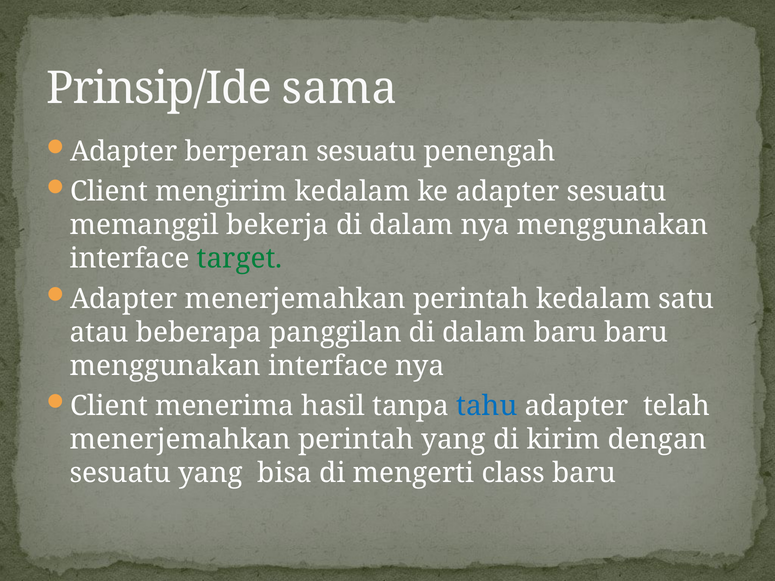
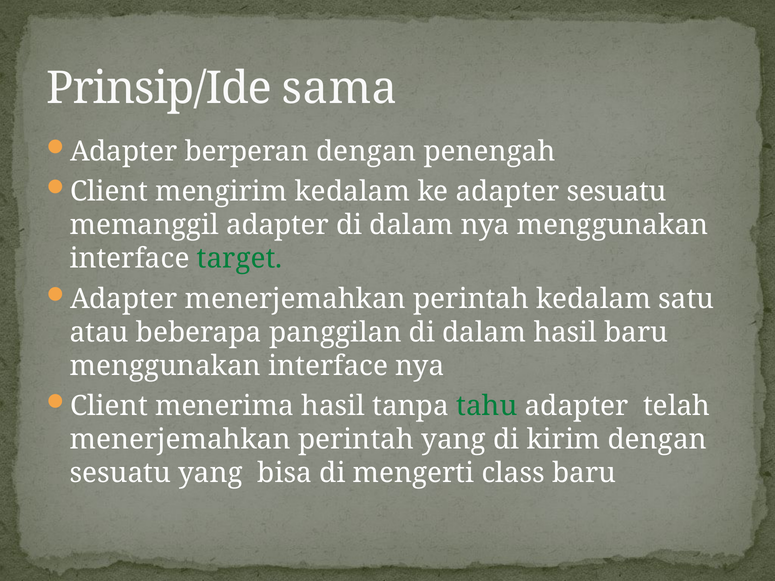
berperan sesuatu: sesuatu -> dengan (366, 152)
memanggil bekerja: bekerja -> adapter (278, 225)
dalam baru: baru -> hasil (565, 332)
tahu colour: blue -> green (487, 406)
